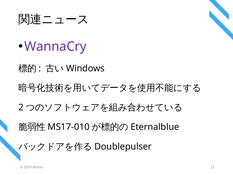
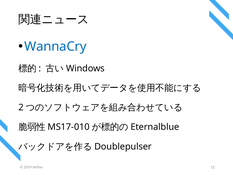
WannaCry colour: purple -> blue (55, 46)
